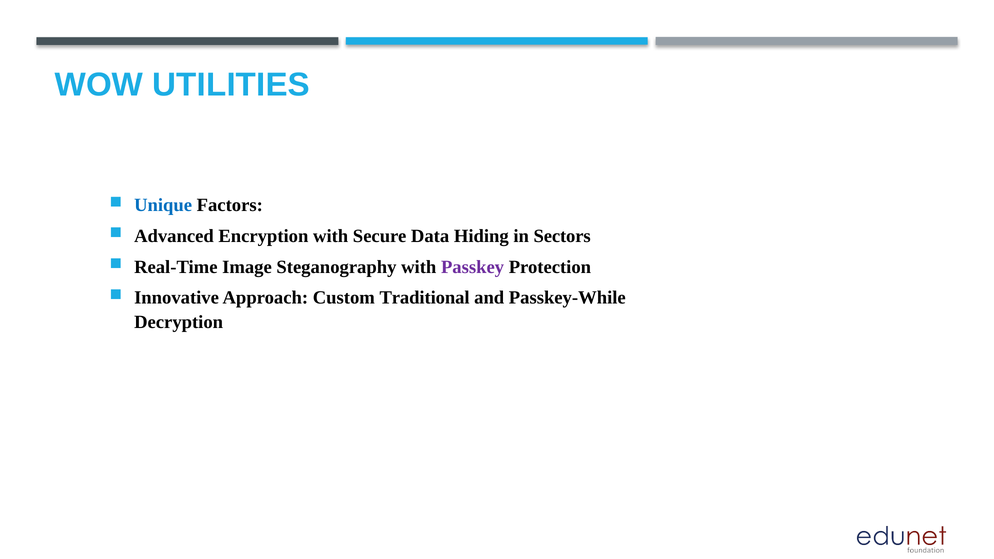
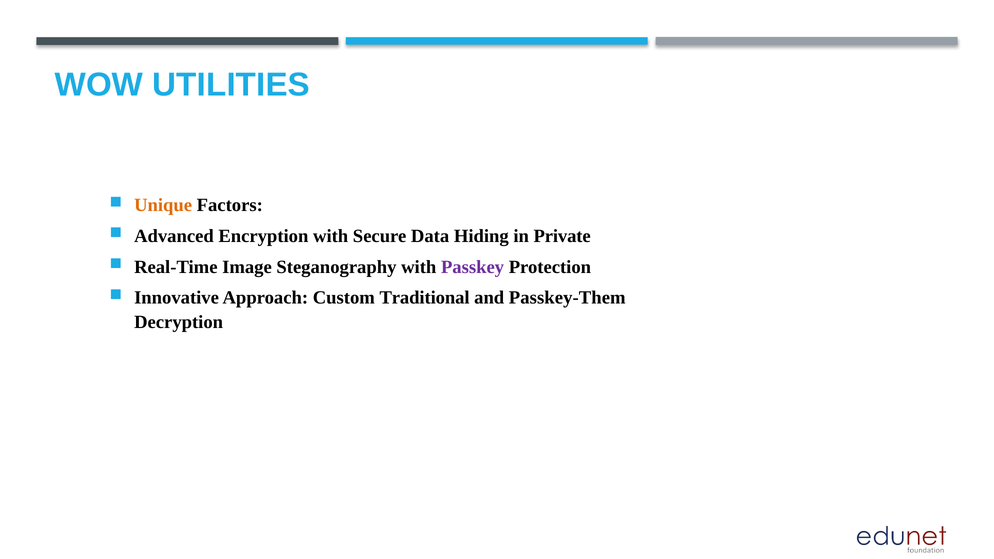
Unique colour: blue -> orange (163, 205)
Sectors: Sectors -> Private (562, 236)
Passkey-While: Passkey-While -> Passkey-Them (567, 298)
